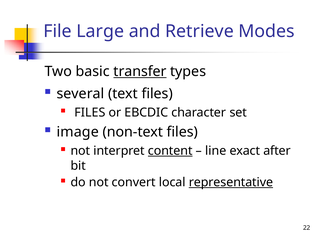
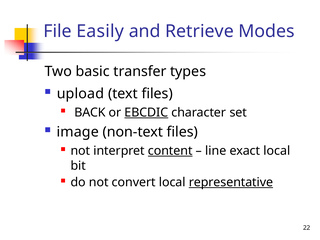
Large: Large -> Easily (100, 31)
transfer underline: present -> none (140, 71)
several: several -> upload (80, 94)
FILES: FILES -> BACK (90, 112)
EBCDIC underline: none -> present (146, 112)
exact after: after -> local (277, 151)
